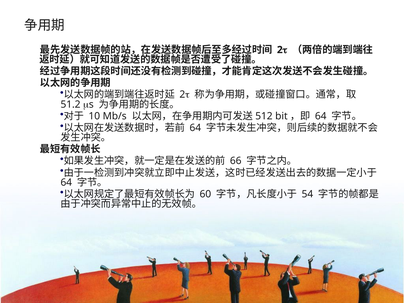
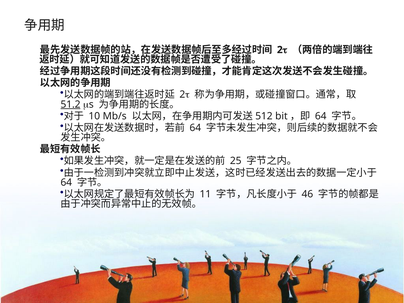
51.2 underline: none -> present (70, 104)
66: 66 -> 25 (236, 161)
60: 60 -> 11 (205, 194)
54: 54 -> 46 (307, 194)
